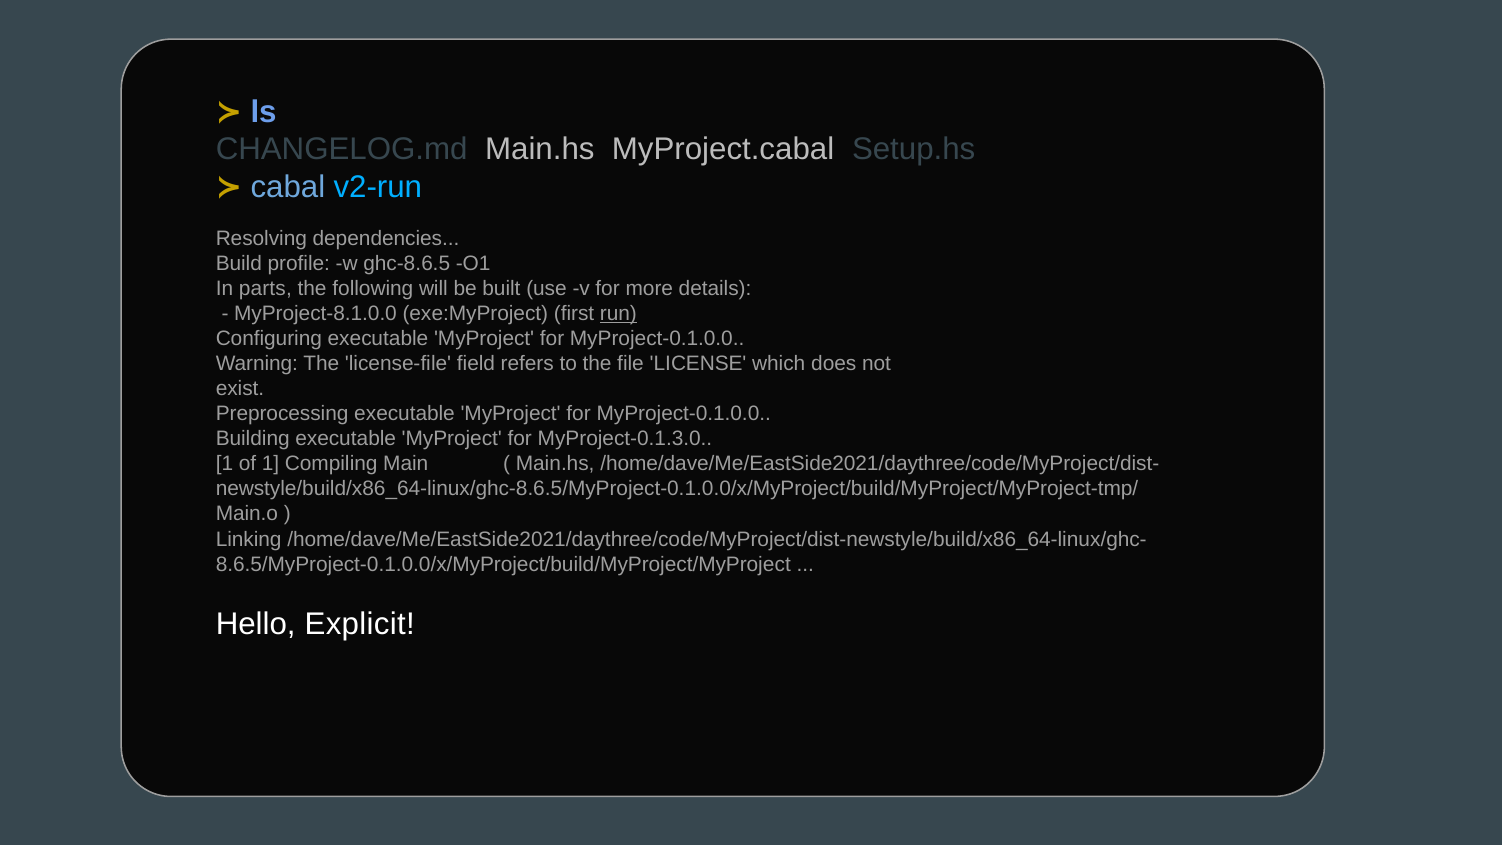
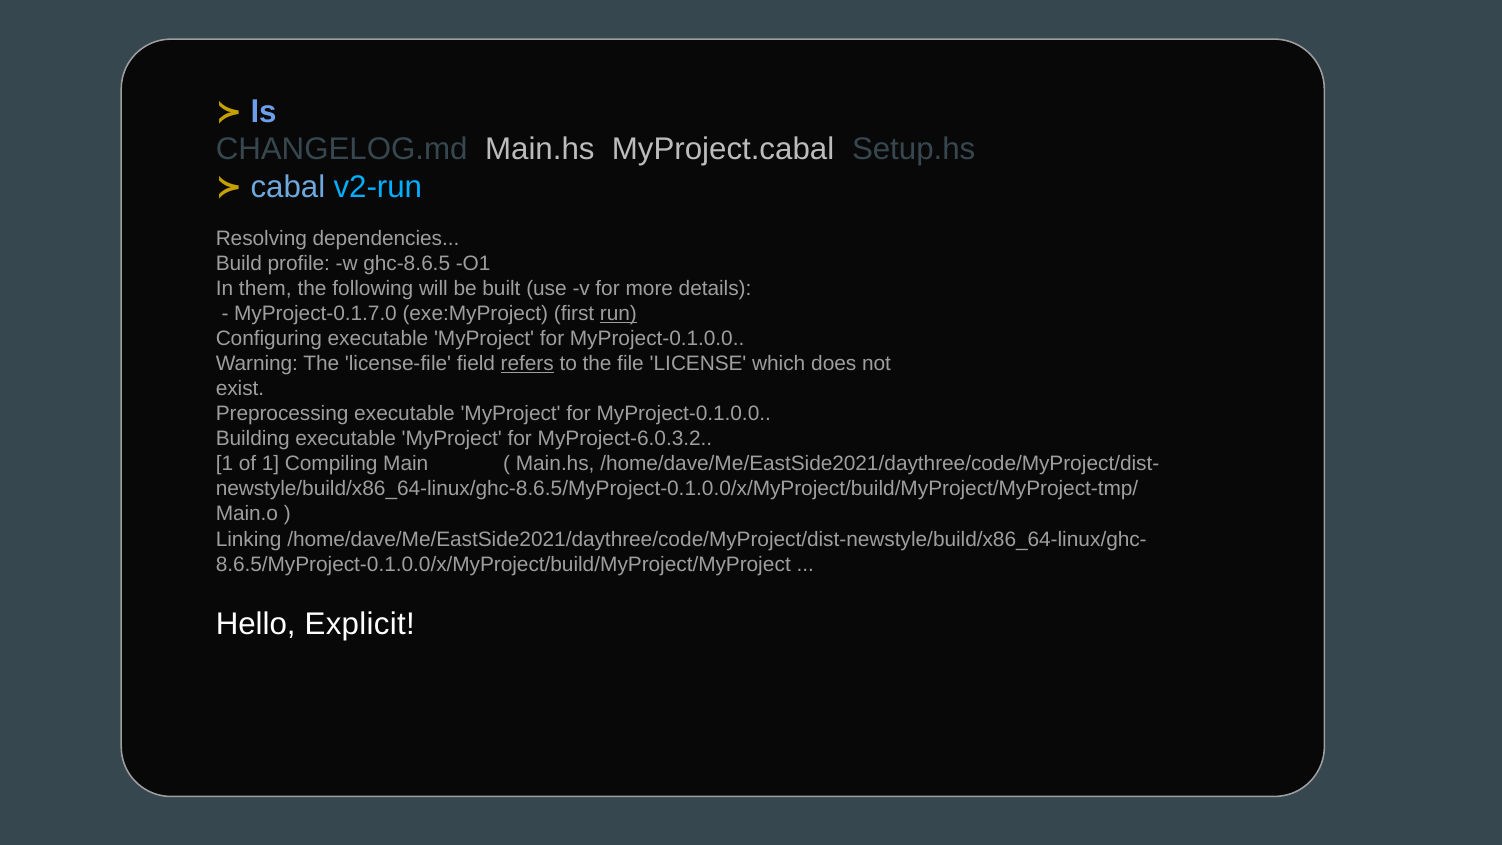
parts: parts -> them (265, 288)
MyProject-8.1.0.0: MyProject-8.1.0.0 -> MyProject-0.1.7.0 (315, 313)
refers underline: none -> present (527, 364)
MyProject-0.1.3.0: MyProject-0.1.3.0 -> MyProject-6.0.3.2 (625, 439)
